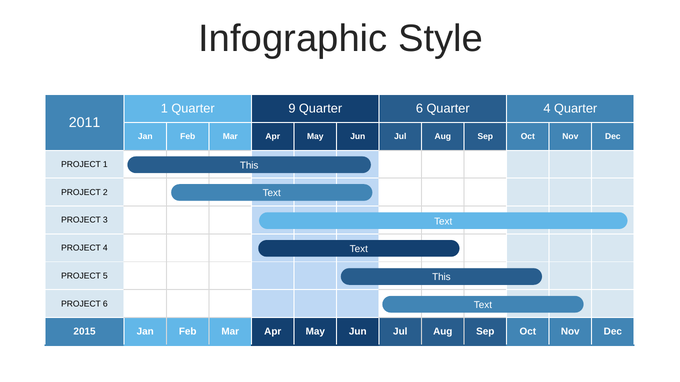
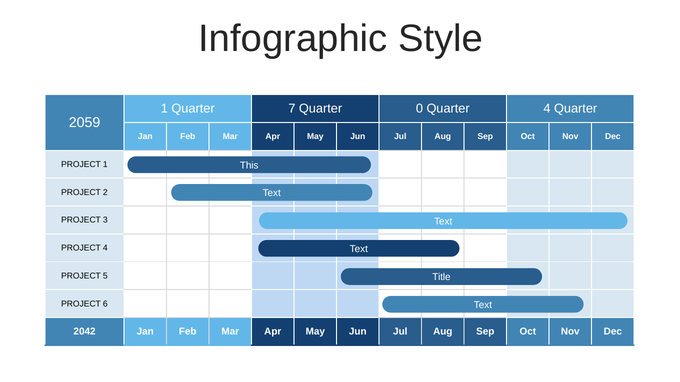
9: 9 -> 7 (292, 109)
Quarter 6: 6 -> 0 (419, 109)
2011: 2011 -> 2059 (85, 123)
This: This -> Title (441, 278)
2015: 2015 -> 2042 (85, 332)
